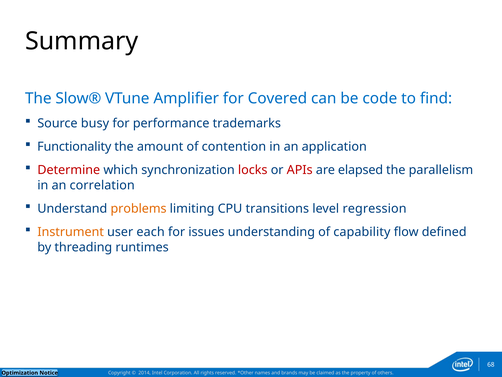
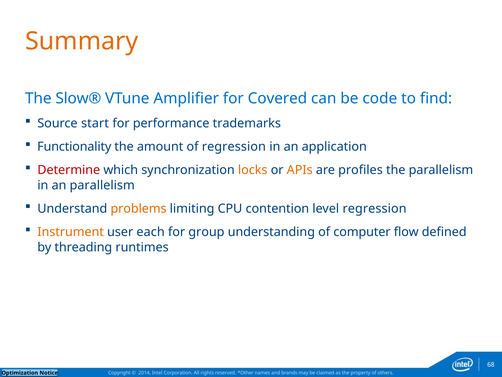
Summary colour: black -> orange (82, 41)
busy: busy -> start (95, 123)
of contention: contention -> regression (234, 147)
locks colour: red -> orange (253, 170)
APIs colour: red -> orange (300, 170)
elapsed: elapsed -> profiles (360, 170)
an correlation: correlation -> parallelism (102, 185)
transitions: transitions -> contention (277, 208)
issues: issues -> group (206, 232)
capability: capability -> computer (362, 232)
